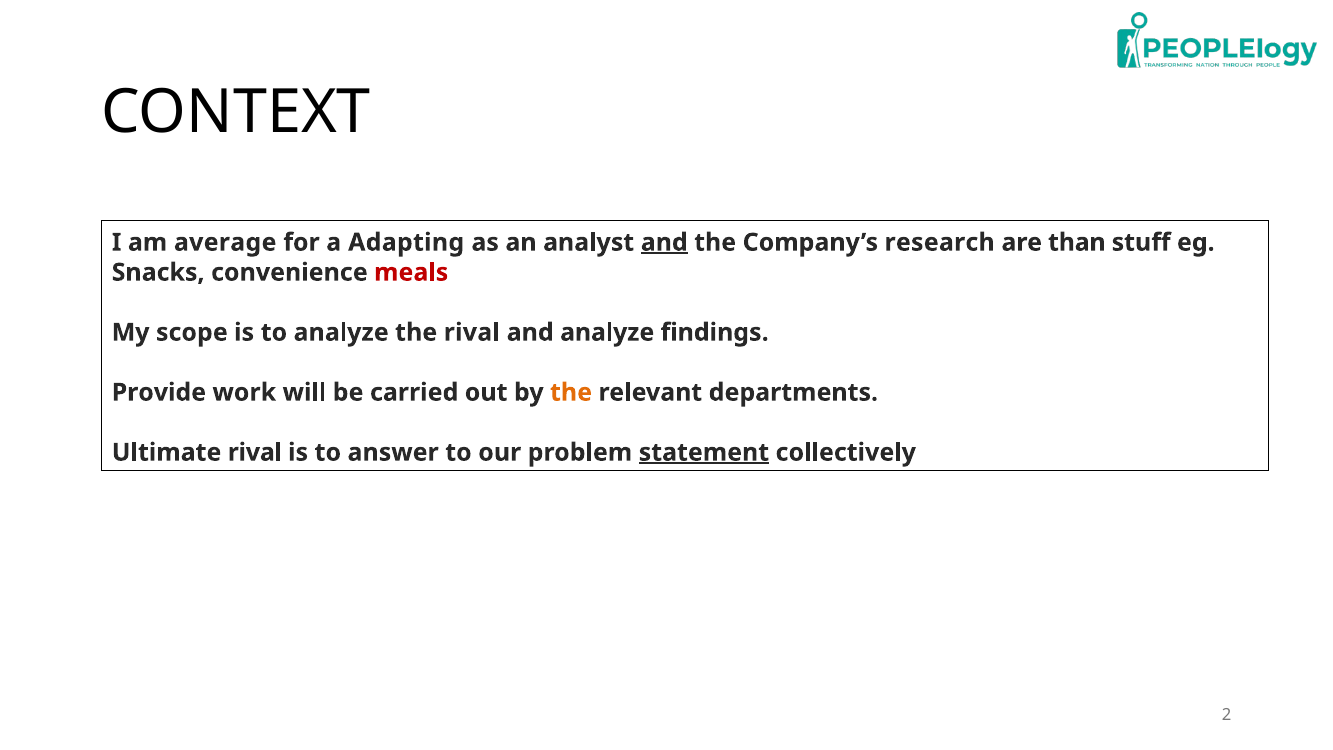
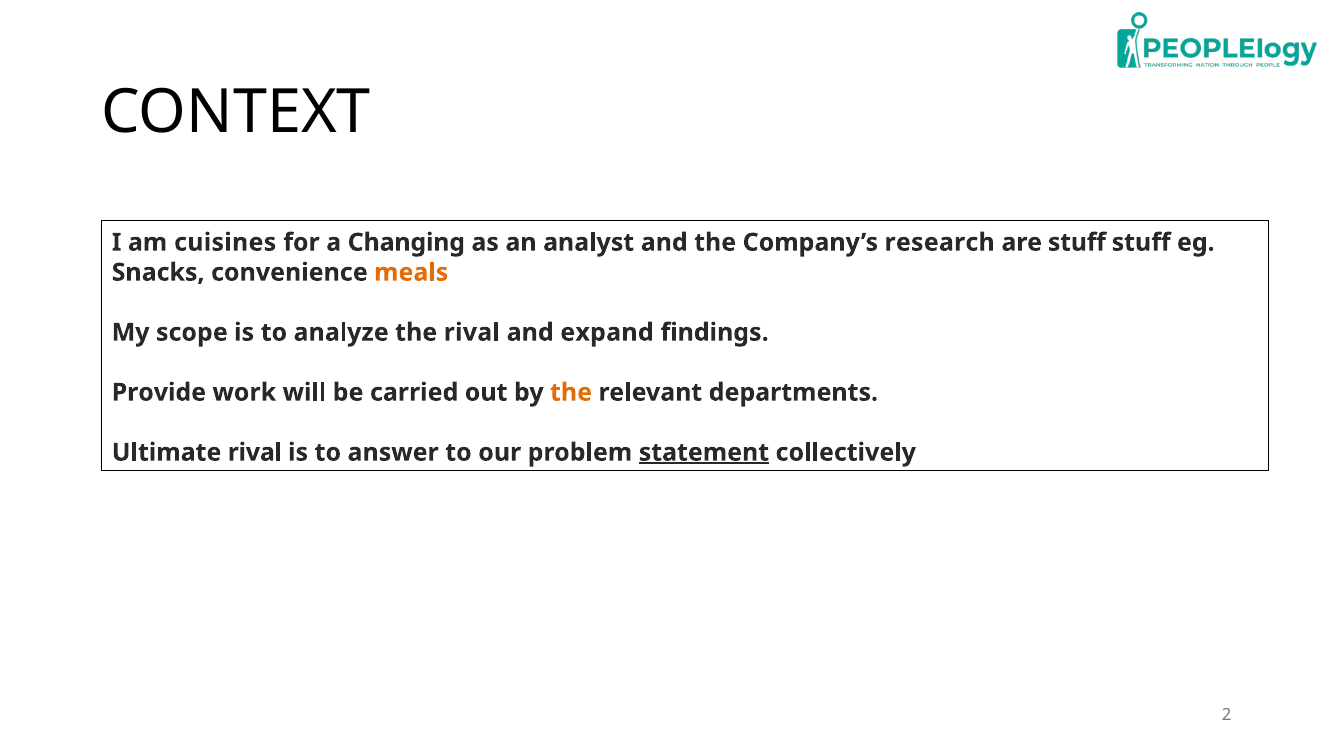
average: average -> cuisines (225, 242)
Adapting: Adapting -> Changing (406, 242)
and underline: present -> none (664, 242)
are than: than -> stuff (1077, 242)
meals colour: red -> orange (411, 272)
and analyze: analyze -> expand (607, 332)
